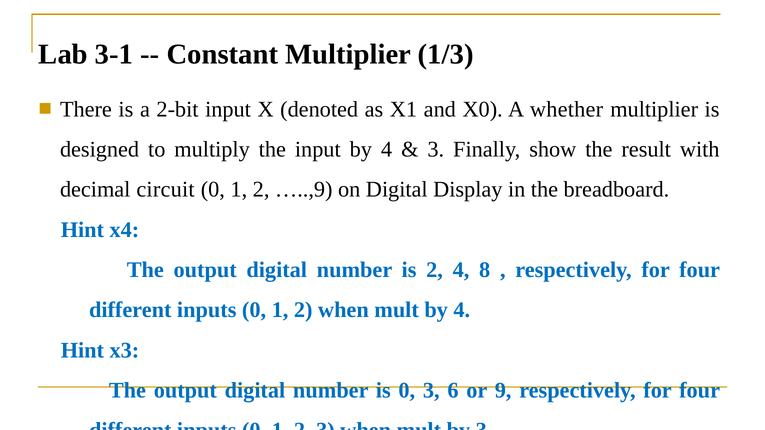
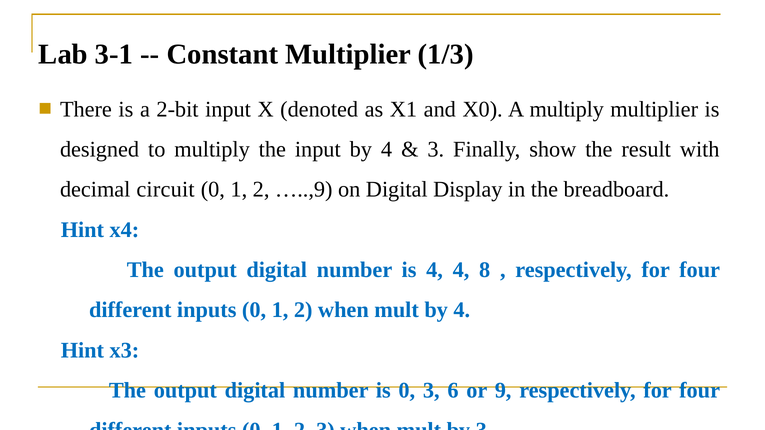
A whether: whether -> multiply (567, 109)
is 2: 2 -> 4 (435, 270)
